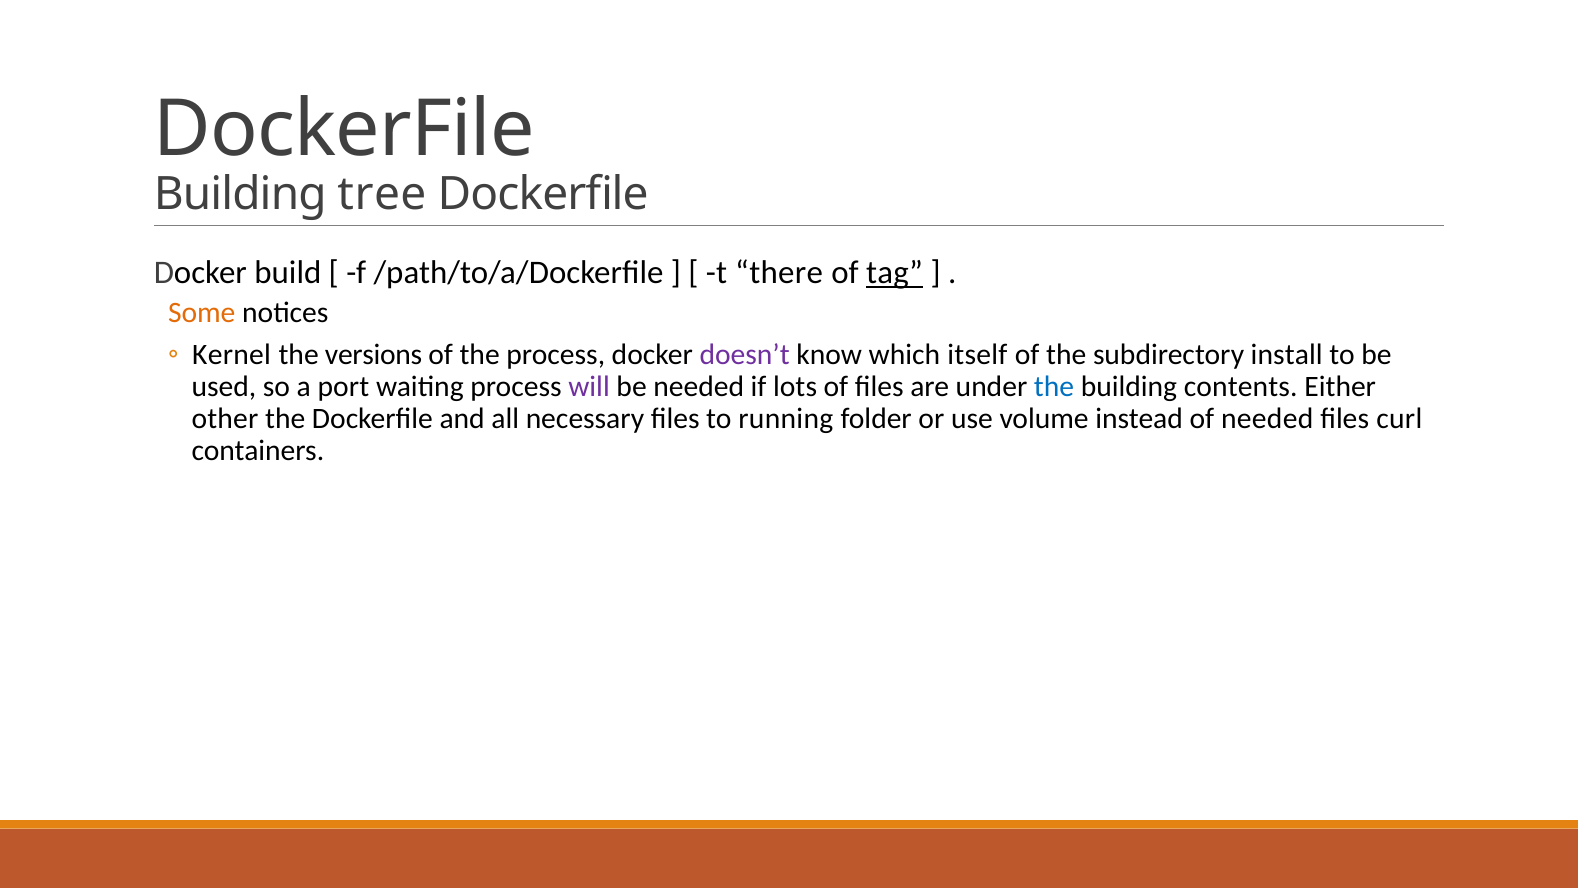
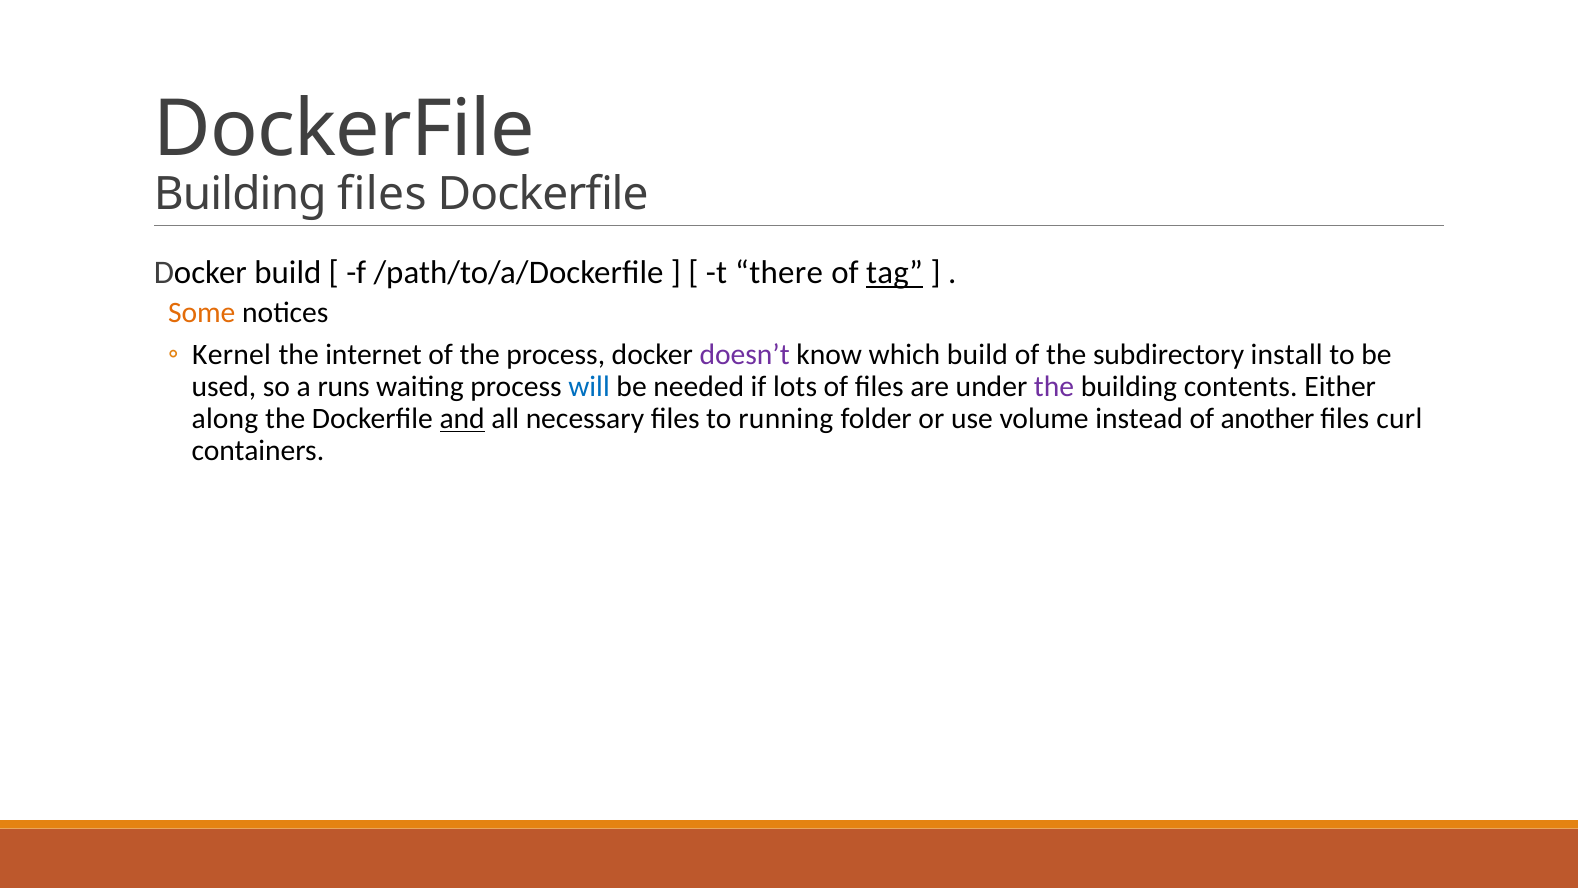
Building tree: tree -> files (382, 194)
versions: versions -> internet (374, 355)
which itself: itself -> build (977, 355)
port: port -> runs (344, 387)
will colour: purple -> blue (589, 387)
the colour: blue -> purple (1054, 387)
other: other -> along (225, 419)
and underline: none -> present (462, 419)
of needed: needed -> another (1267, 419)
